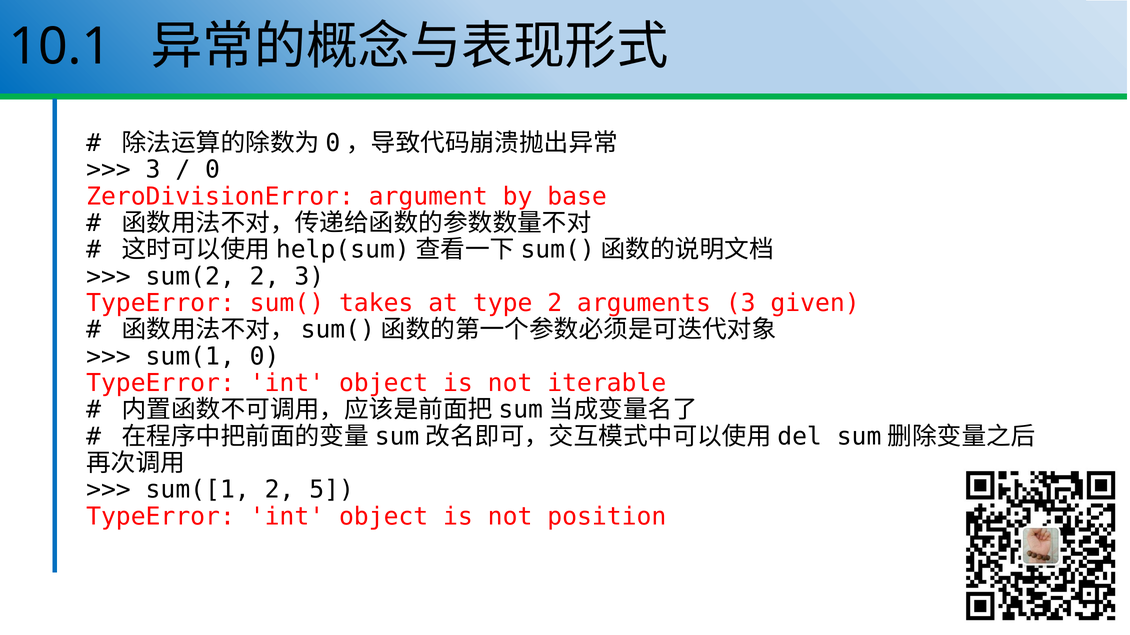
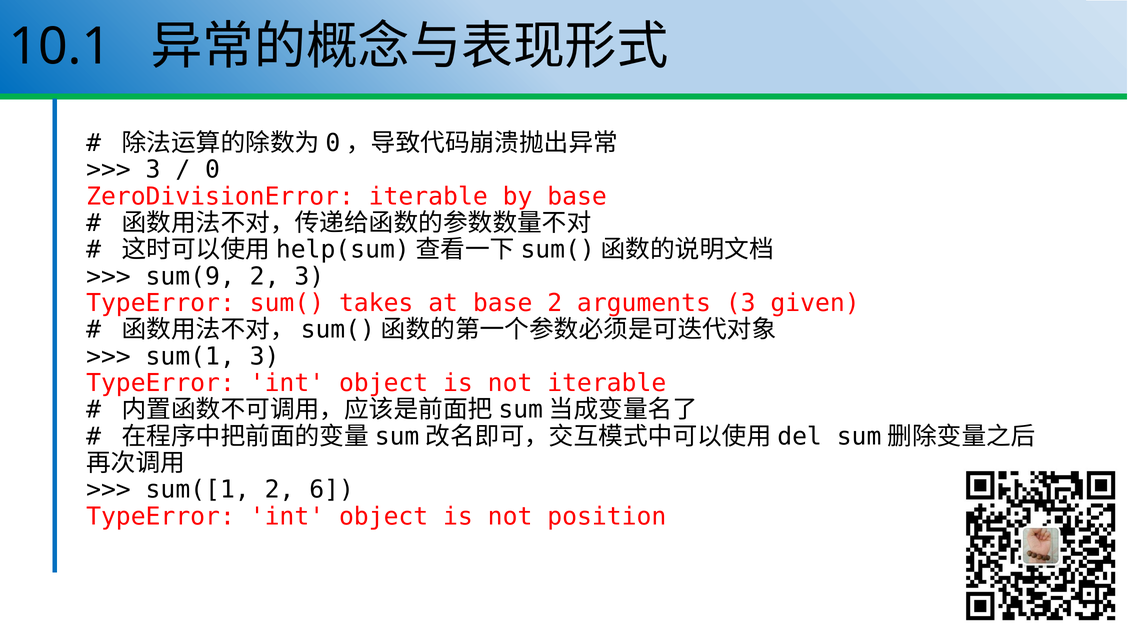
ZeroDivisionError argument: argument -> iterable (428, 197)
sum(2: sum(2 -> sum(9 (190, 277)
at type: type -> base (503, 303)
sum(1 0: 0 -> 3 (265, 357)
5: 5 -> 6 (332, 490)
